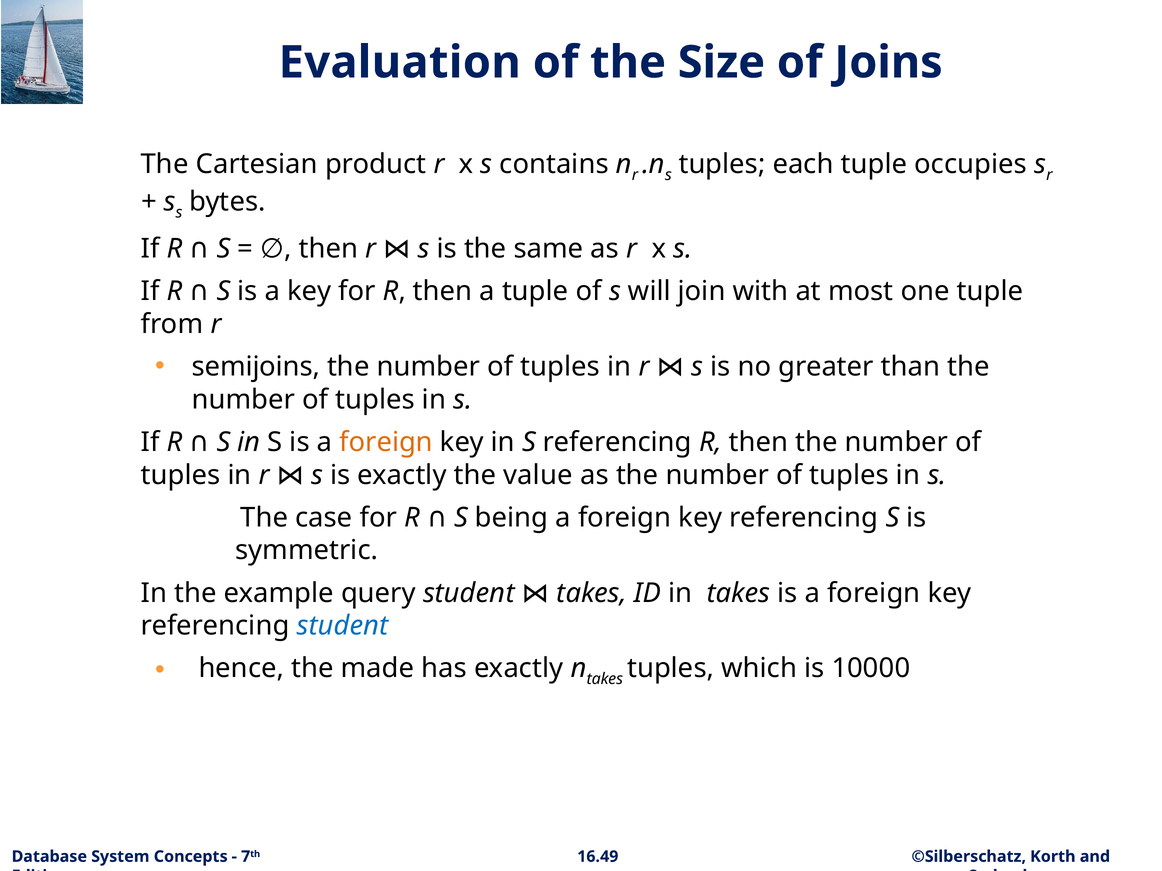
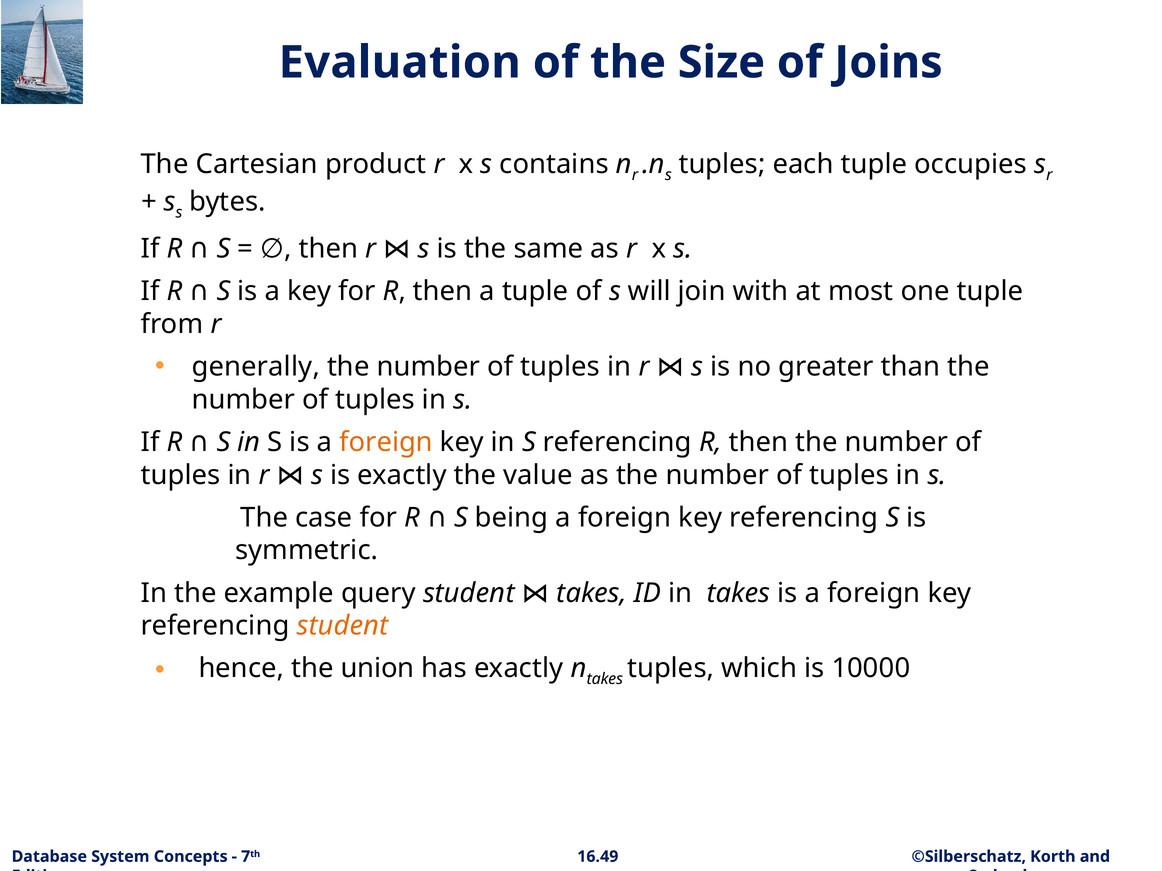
semijoins: semijoins -> generally (256, 367)
student colour: blue -> orange (343, 626)
made: made -> union (378, 669)
